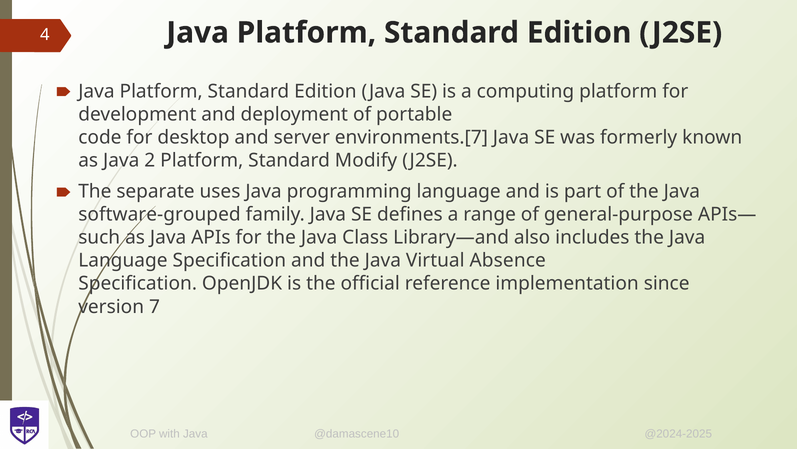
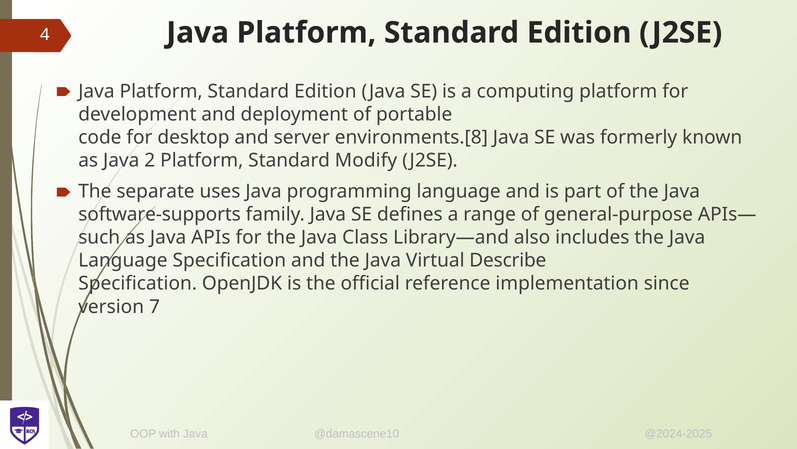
environments.[7: environments.[7 -> environments.[8 (411, 137)
software-grouped: software-grouped -> software-supports (160, 214)
Absence: Absence -> Describe (508, 260)
